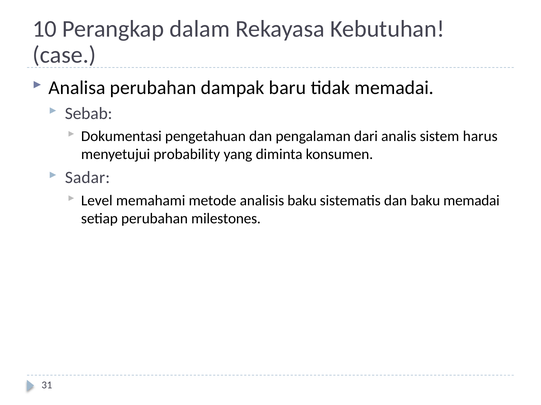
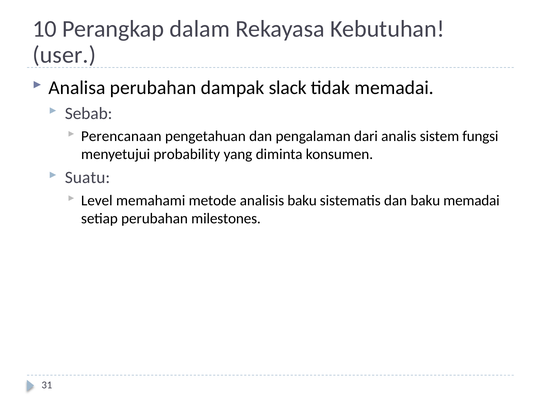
case: case -> user (64, 55)
baru: baru -> slack (288, 88)
Dokumentasi: Dokumentasi -> Perencanaan (121, 137)
harus: harus -> fungsi (480, 137)
Sadar: Sadar -> Suatu (87, 178)
